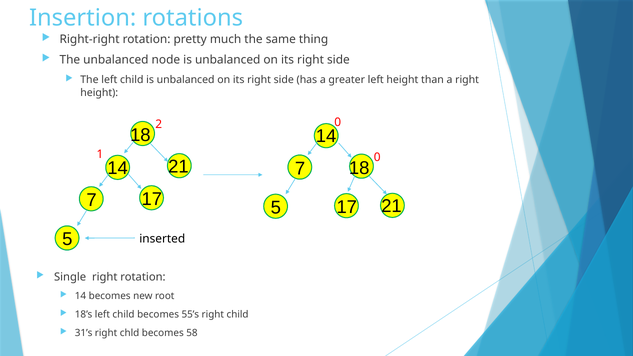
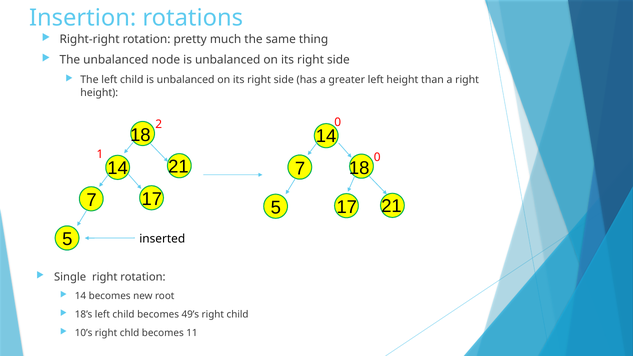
55’s: 55’s -> 49’s (190, 315)
31’s: 31’s -> 10’s (84, 333)
58: 58 -> 11 (192, 333)
